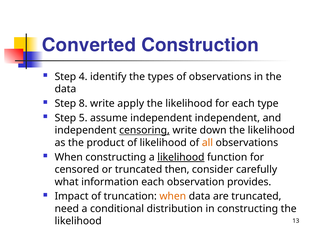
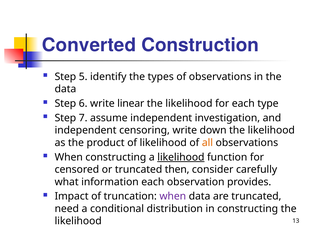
4: 4 -> 5 (83, 77)
8: 8 -> 6 (83, 103)
apply: apply -> linear (131, 103)
5: 5 -> 7 (83, 118)
independent independent: independent -> investigation (227, 118)
censoring underline: present -> none (144, 130)
when colour: orange -> purple (173, 196)
